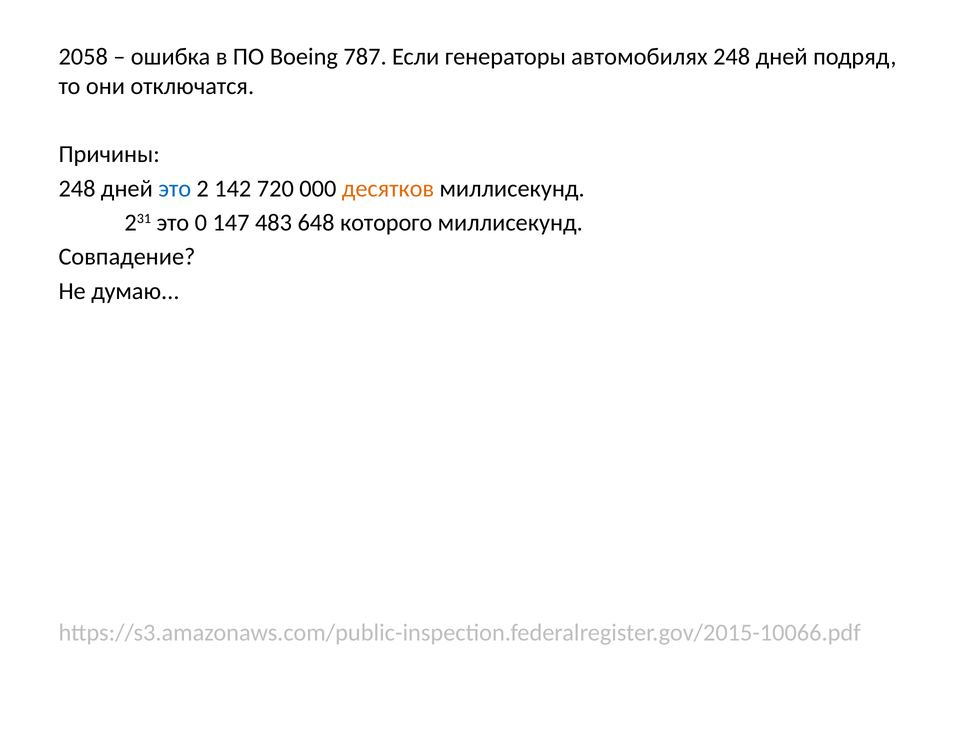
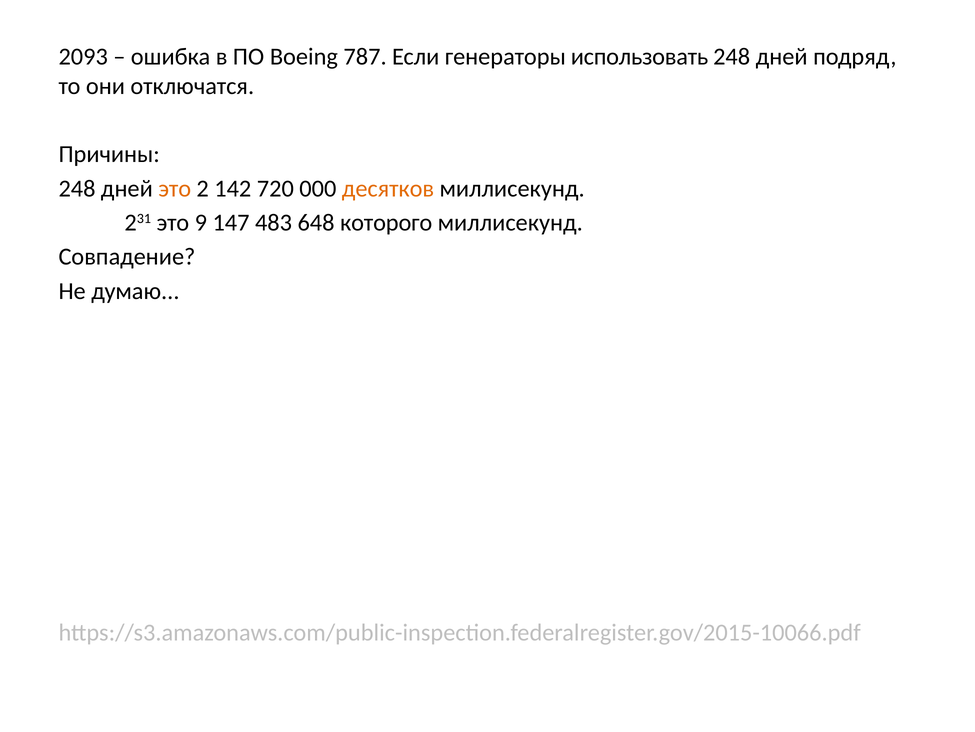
2058: 2058 -> 2093 (83, 57)
автомобилях: автомобилях -> использовать (640, 57)
это colour: blue -> orange (175, 188)
0: 0 -> 9 (201, 222)
